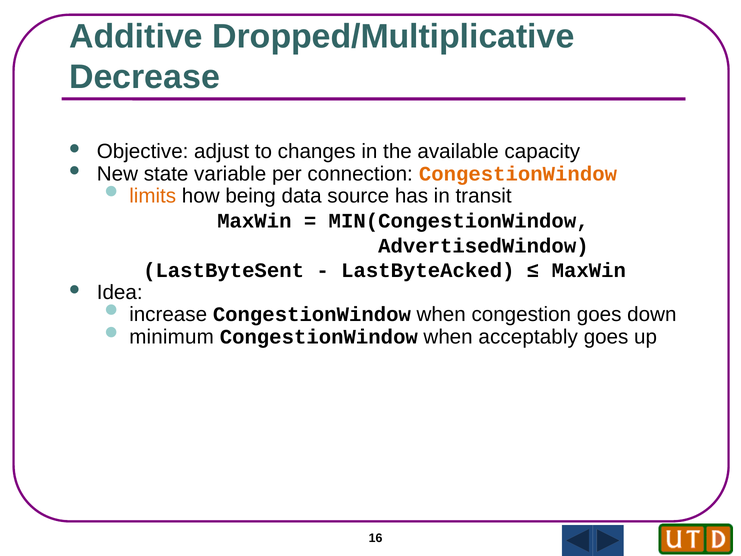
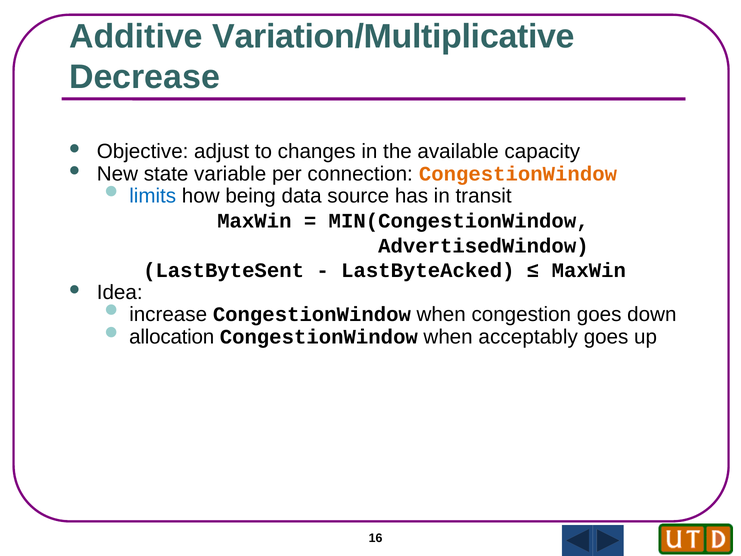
Dropped/Multiplicative: Dropped/Multiplicative -> Variation/Multiplicative (394, 36)
limits colour: orange -> blue (153, 196)
minimum: minimum -> allocation (172, 337)
